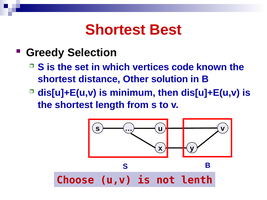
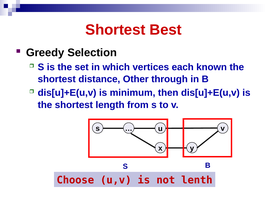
code: code -> each (183, 67)
solution: solution -> through (170, 79)
